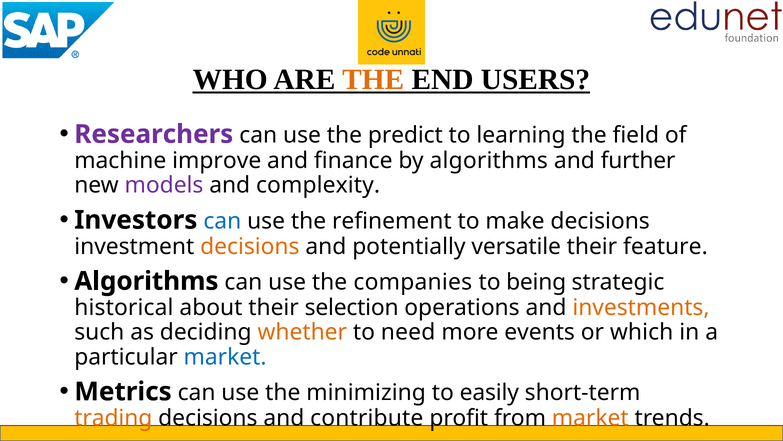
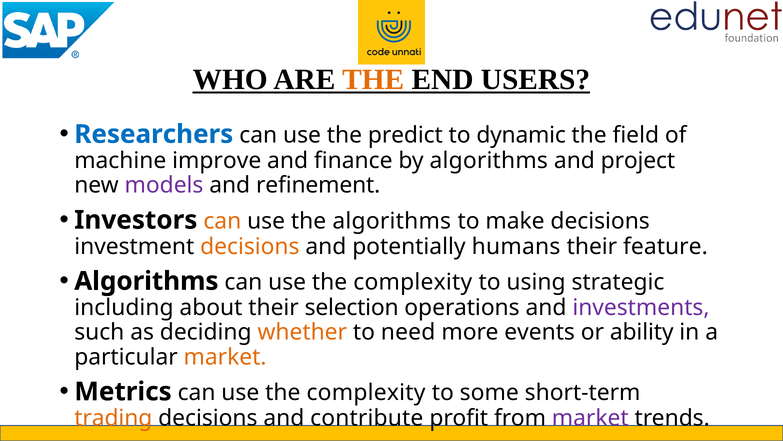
Researchers colour: purple -> blue (154, 134)
learning: learning -> dynamic (521, 135)
further: further -> project (638, 161)
complexity: complexity -> refinement (318, 185)
can colour: blue -> orange (222, 221)
the refinement: refinement -> algorithms (392, 221)
versatile: versatile -> humans (516, 246)
companies: companies -> complexity (413, 282)
being: being -> using (536, 282)
historical: historical -> including (124, 307)
investments colour: orange -> purple (641, 307)
which: which -> ability (642, 332)
market colour: blue -> orange (225, 357)
minimizing: minimizing -> complexity (366, 392)
easily: easily -> some (489, 392)
market colour: orange -> purple (590, 418)
